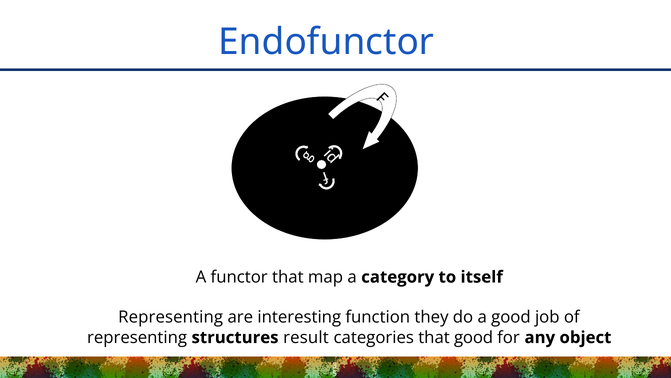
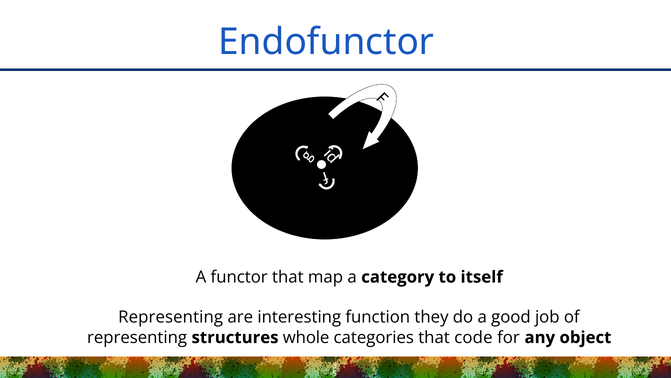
result: result -> whole (306, 337)
that good: good -> code (473, 337)
